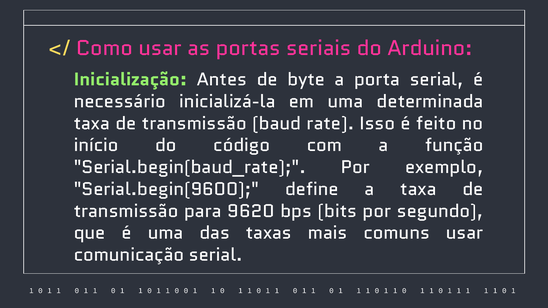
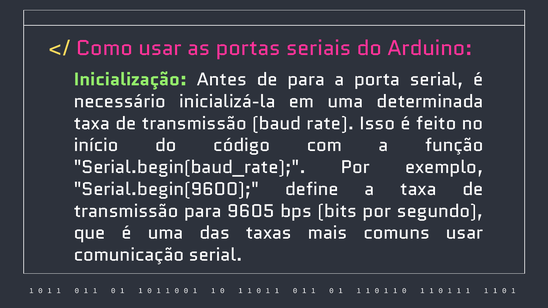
de byte: byte -> para (306, 80)
9620: 9620 -> 9605 (251, 211)
